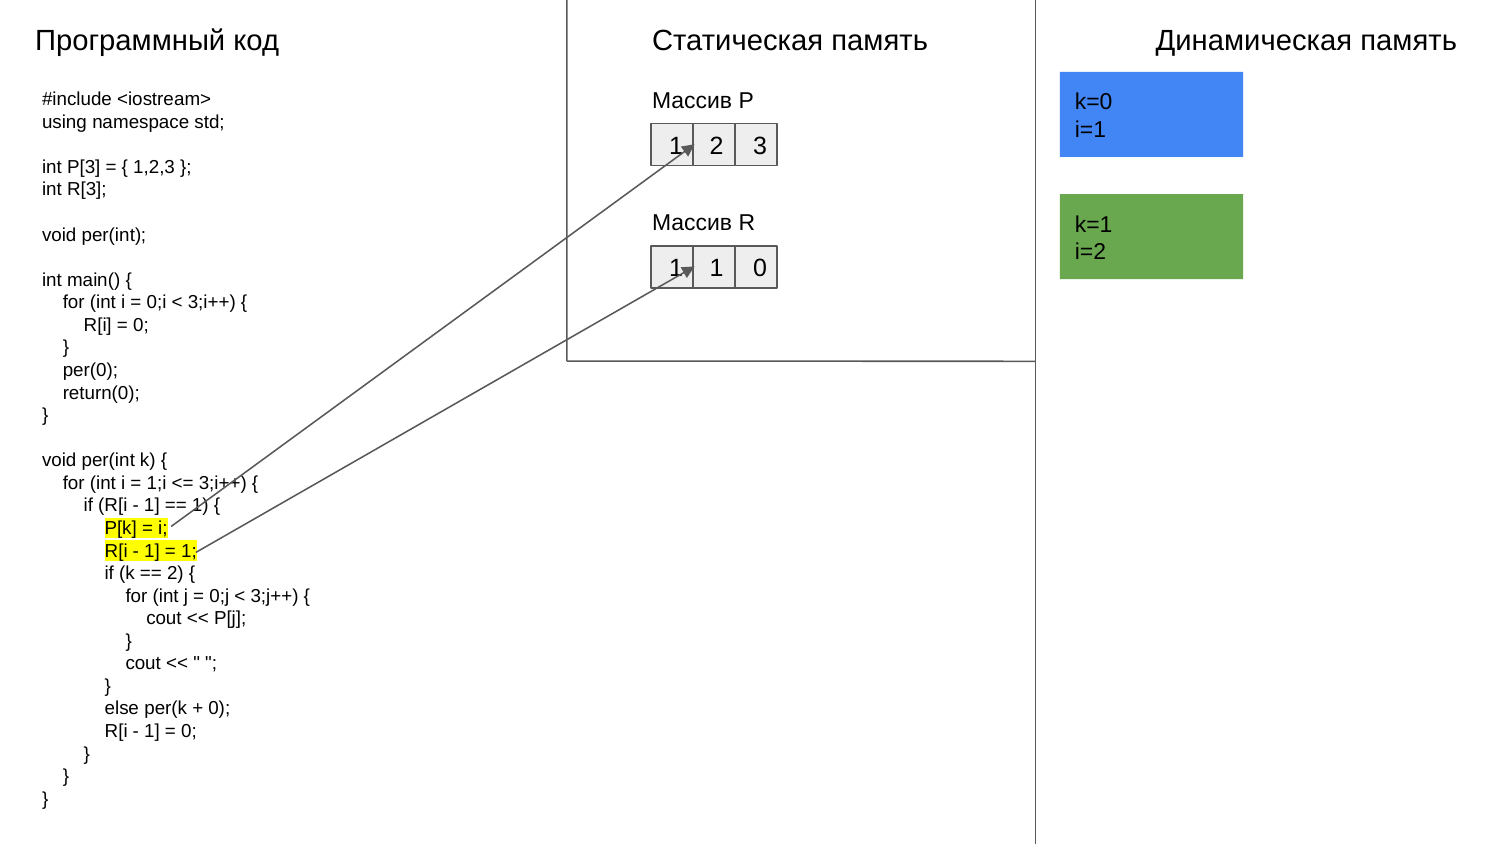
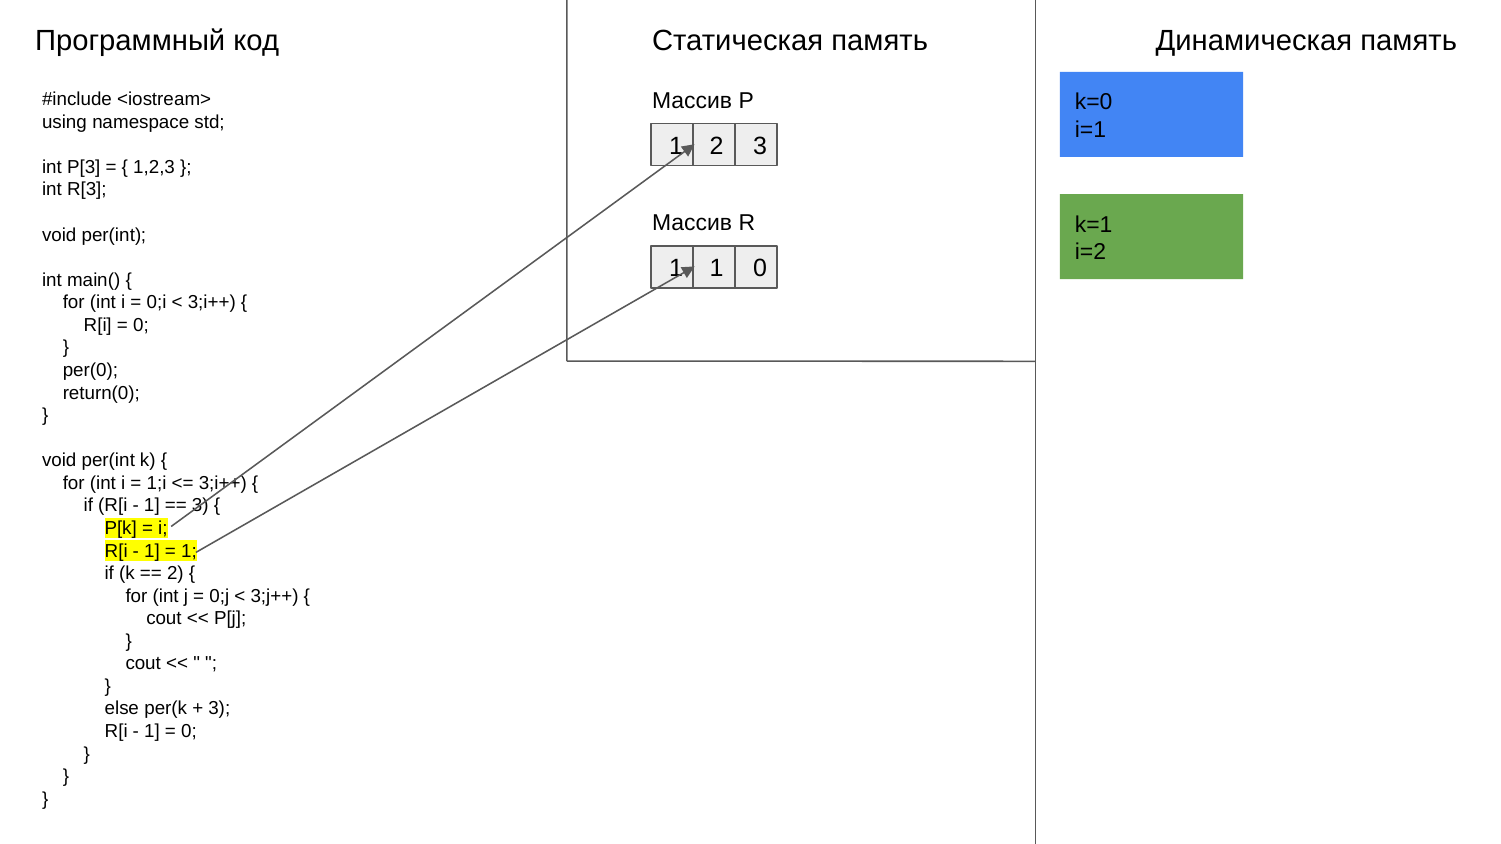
1: 1 -> 3 (200, 506)
0: 0 -> 3 (219, 709)
